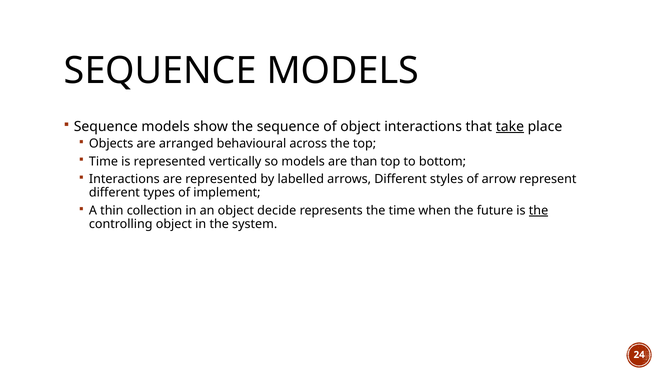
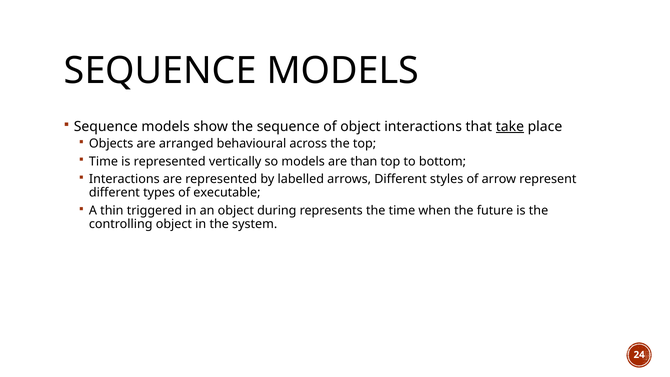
implement: implement -> executable (227, 193)
collection: collection -> triggered (154, 211)
decide: decide -> during (277, 211)
the underline: present -> none (539, 211)
